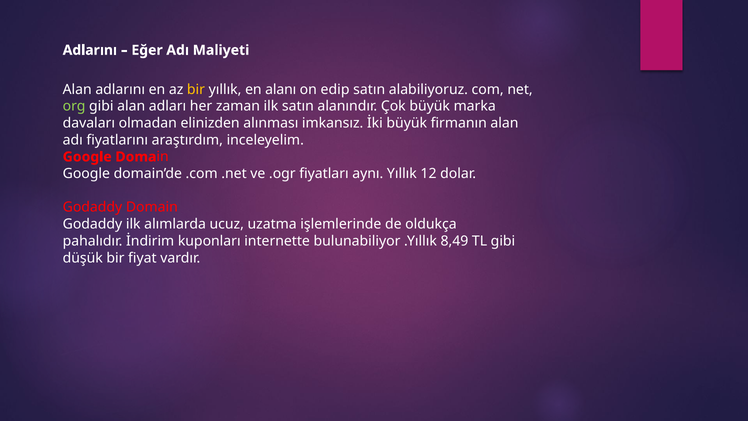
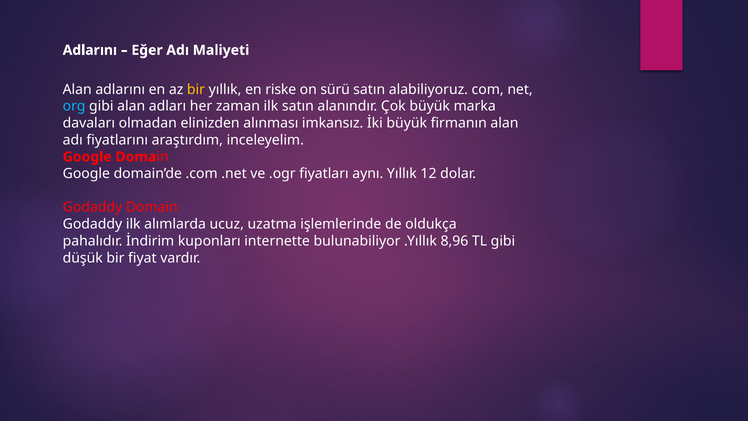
alanı: alanı -> riske (281, 89)
edip: edip -> sürü (335, 89)
org colour: light green -> light blue (74, 106)
8,49: 8,49 -> 8,96 (454, 241)
